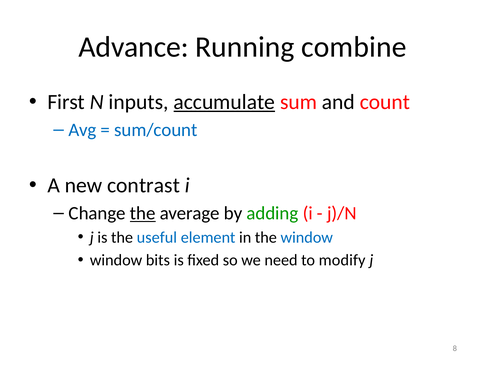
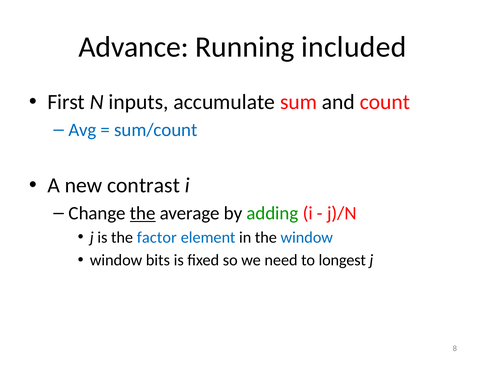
combine: combine -> included (354, 47)
accumulate underline: present -> none (224, 102)
useful: useful -> factor (157, 237)
modify: modify -> longest (342, 260)
